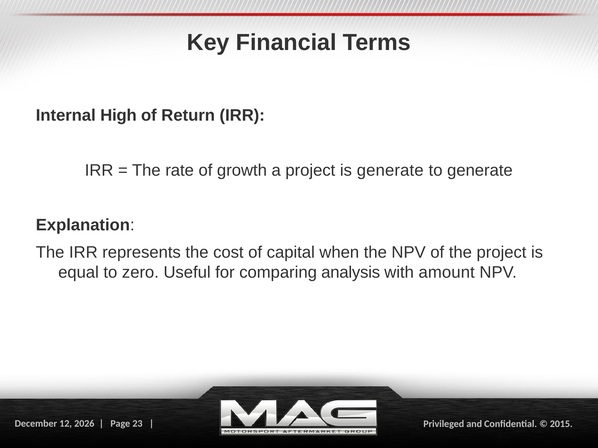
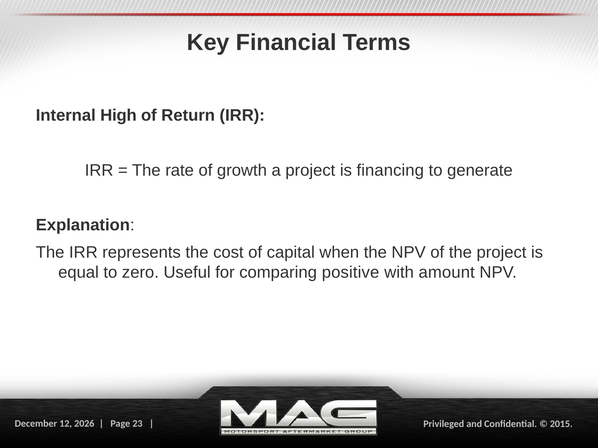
is generate: generate -> financing (390, 170)
analysis: analysis -> positive (351, 273)
